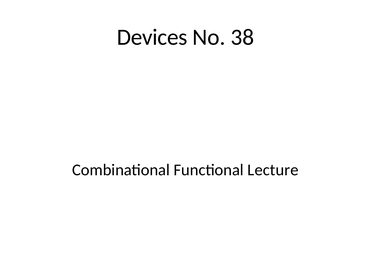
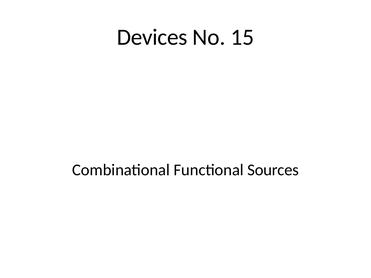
38: 38 -> 15 (242, 37)
Lecture: Lecture -> Sources (273, 170)
